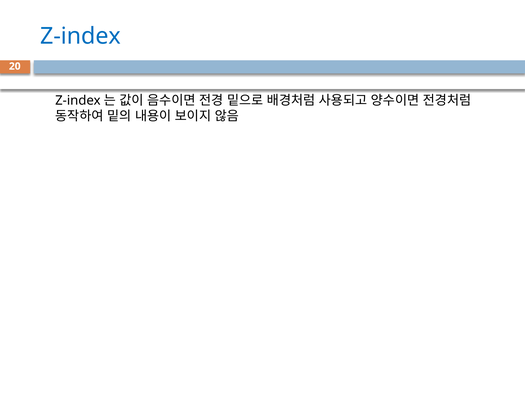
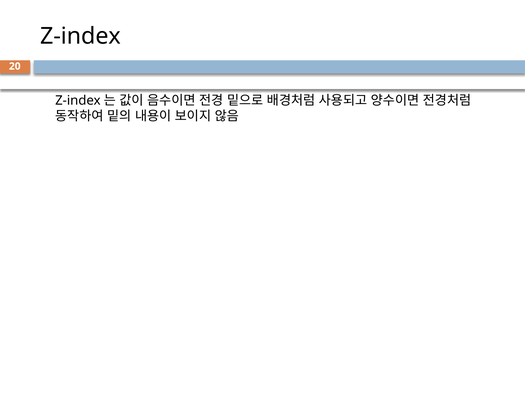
Z-index colour: blue -> black (81, 36)
